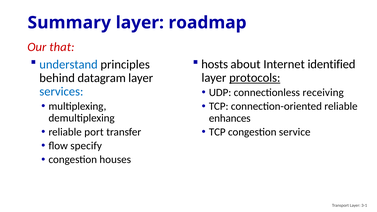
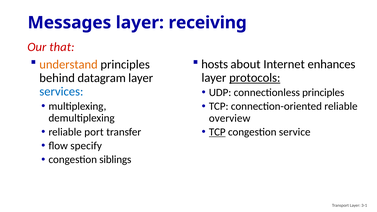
Summary: Summary -> Messages (69, 23)
roadmap: roadmap -> receiving (208, 23)
identified: identified -> enhances (332, 64)
understand colour: blue -> orange (69, 64)
connectionless receiving: receiving -> principles (323, 93)
enhances: enhances -> overview (230, 118)
TCP underline: none -> present (217, 132)
houses: houses -> siblings (115, 160)
